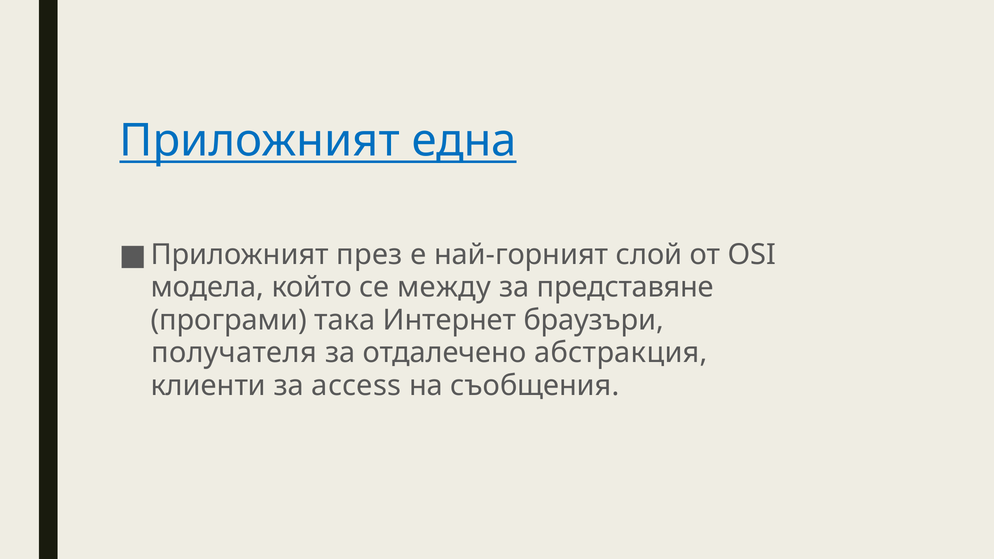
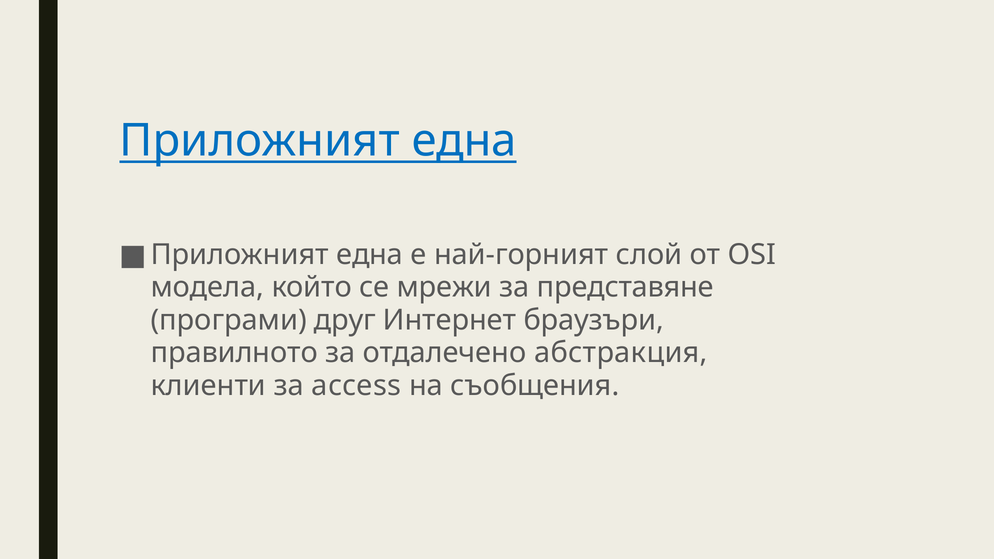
през: през -> една (370, 255)
между: между -> мрежи (444, 287)
така: така -> друг (345, 320)
получателя: получателя -> правилното (234, 353)
